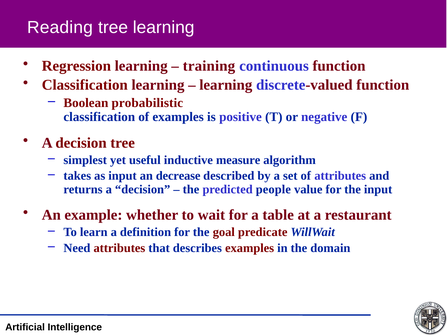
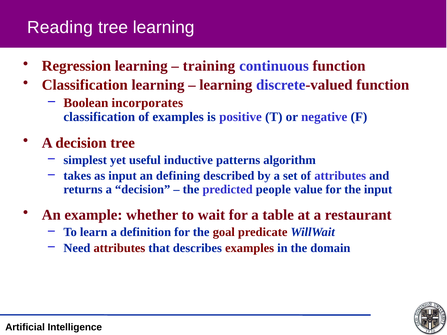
probabilistic: probabilistic -> incorporates (147, 103)
measure: measure -> patterns (238, 160)
decrease: decrease -> defining (178, 176)
